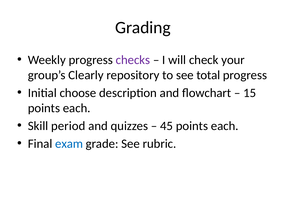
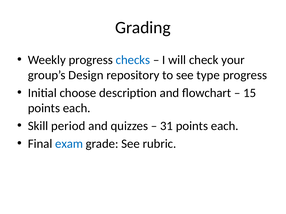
checks colour: purple -> blue (133, 60)
Clearly: Clearly -> Design (86, 75)
total: total -> type (208, 75)
45: 45 -> 31 (167, 126)
